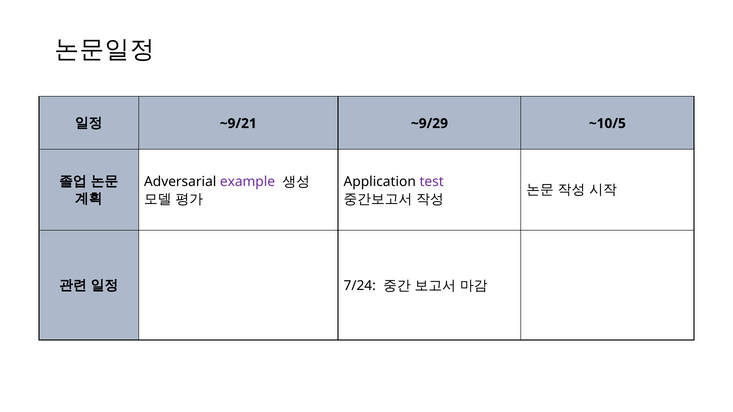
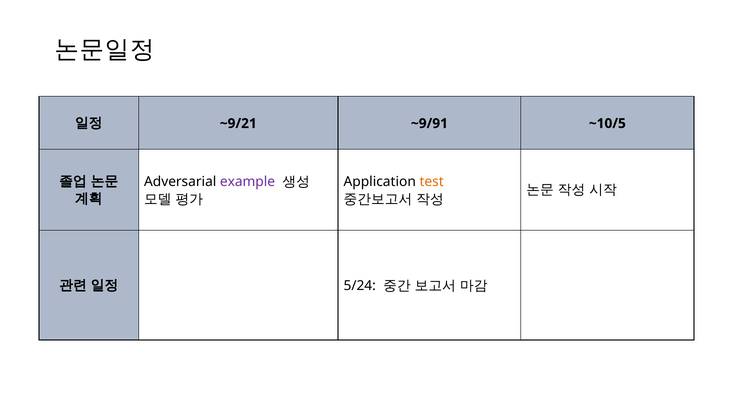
~9/29: ~9/29 -> ~9/91 (429, 124)
test colour: purple -> orange (432, 182)
7/24: 7/24 -> 5/24 (360, 286)
